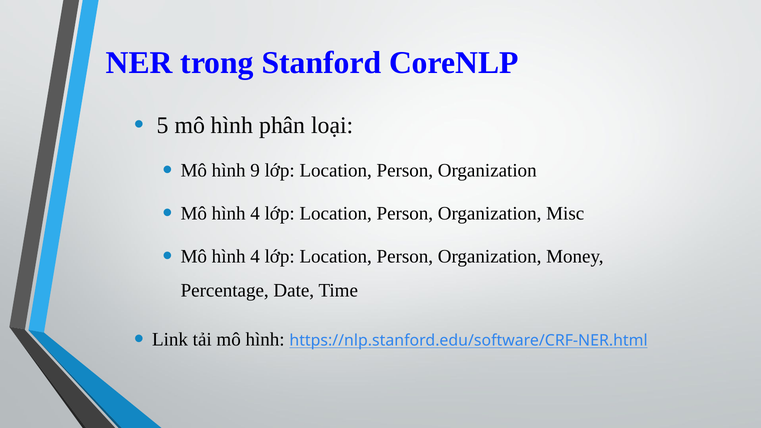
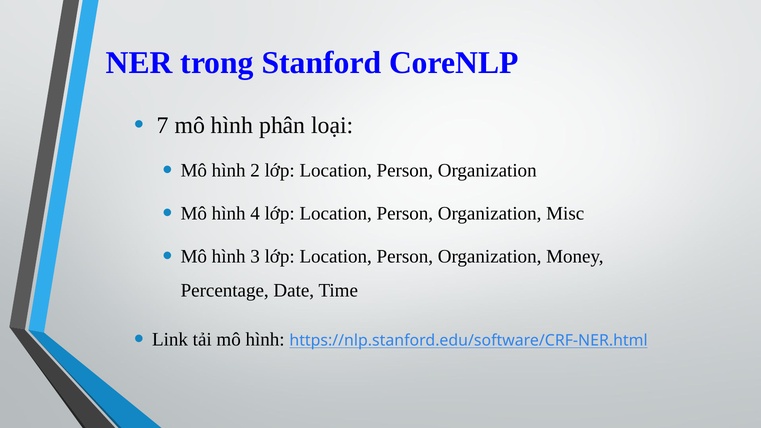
5: 5 -> 7 (163, 125)
9: 9 -> 2 (255, 171)
4: 4 -> 3 (255, 256)
